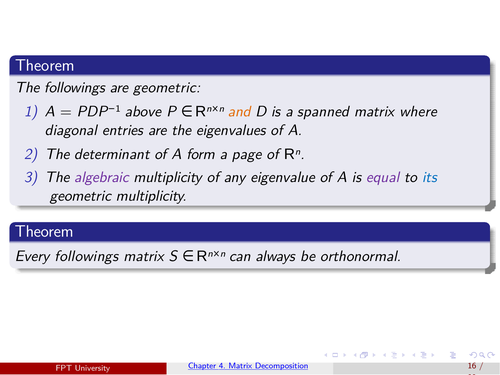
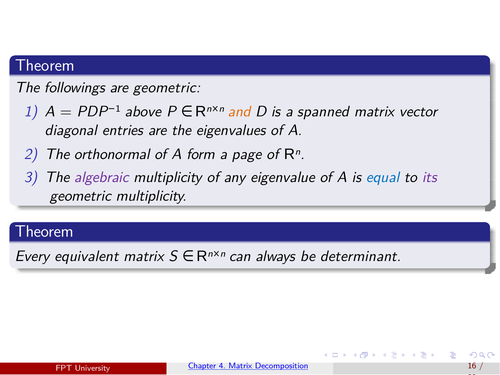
where: where -> vector (418, 112)
determinant: determinant -> orthonormal (112, 154)
equal colour: purple -> blue (383, 177)
its colour: blue -> purple (429, 177)
Every followings: followings -> equivalent (86, 257)
orthonormal: orthonormal -> determinant (361, 257)
